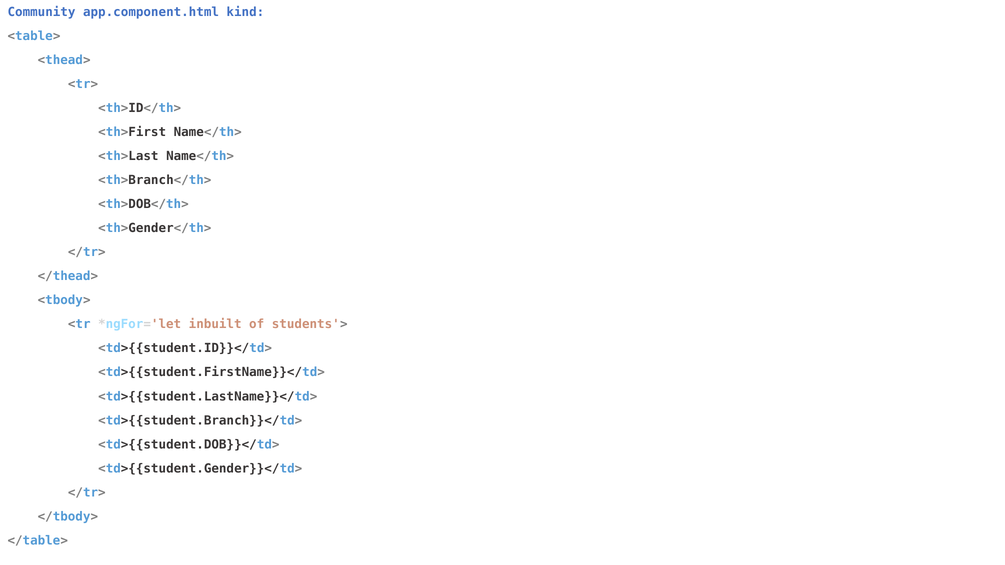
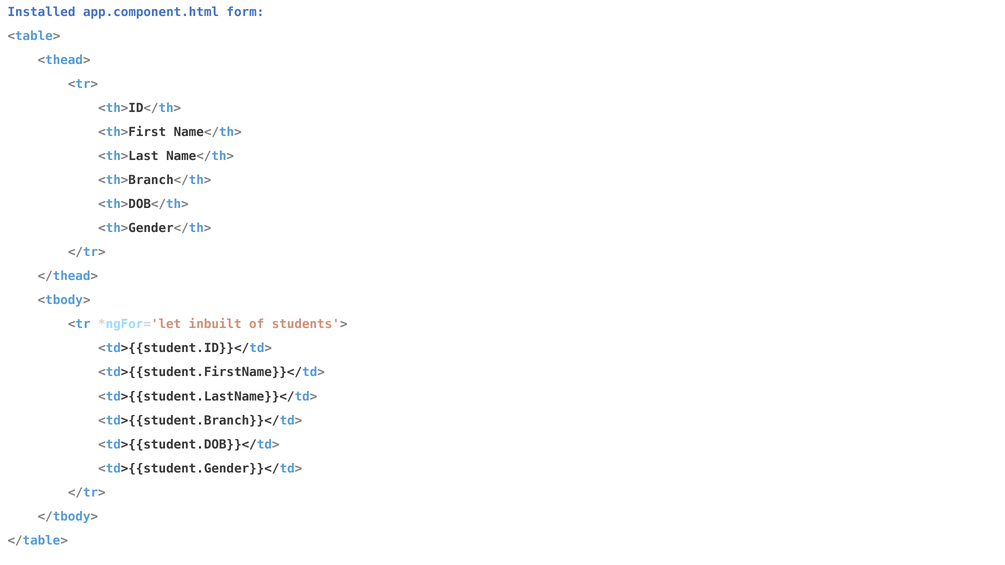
Community: Community -> Installed (41, 12)
kind: kind -> form (245, 12)
